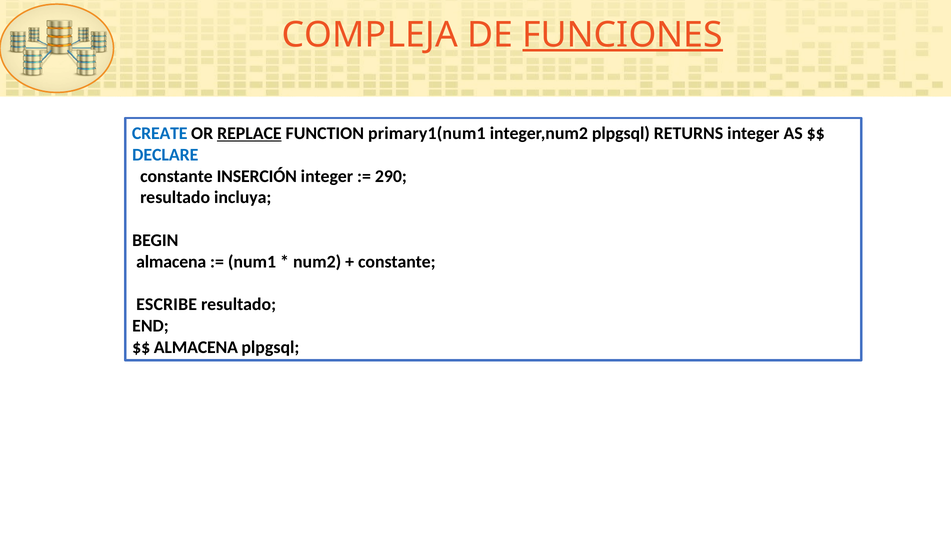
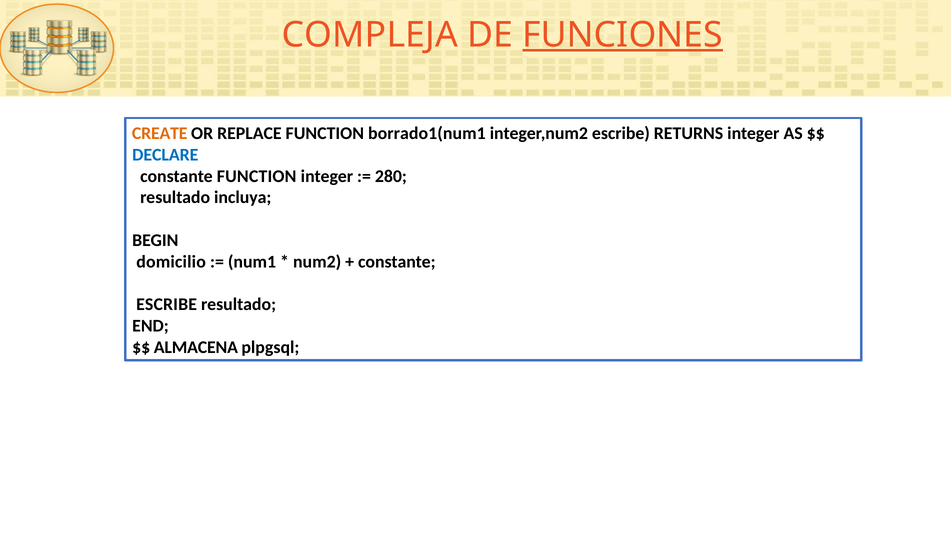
CREATE colour: blue -> orange (160, 133)
REPLACE underline: present -> none (249, 133)
primary1(num1: primary1(num1 -> borrado1(num1 (427, 133)
integer,num2 plpgsql: plpgsql -> escribe (621, 133)
constante INSERCIÓN: INSERCIÓN -> FUNCTION (257, 176)
290: 290 -> 280 (391, 176)
almacena: almacena -> domicilio (171, 262)
